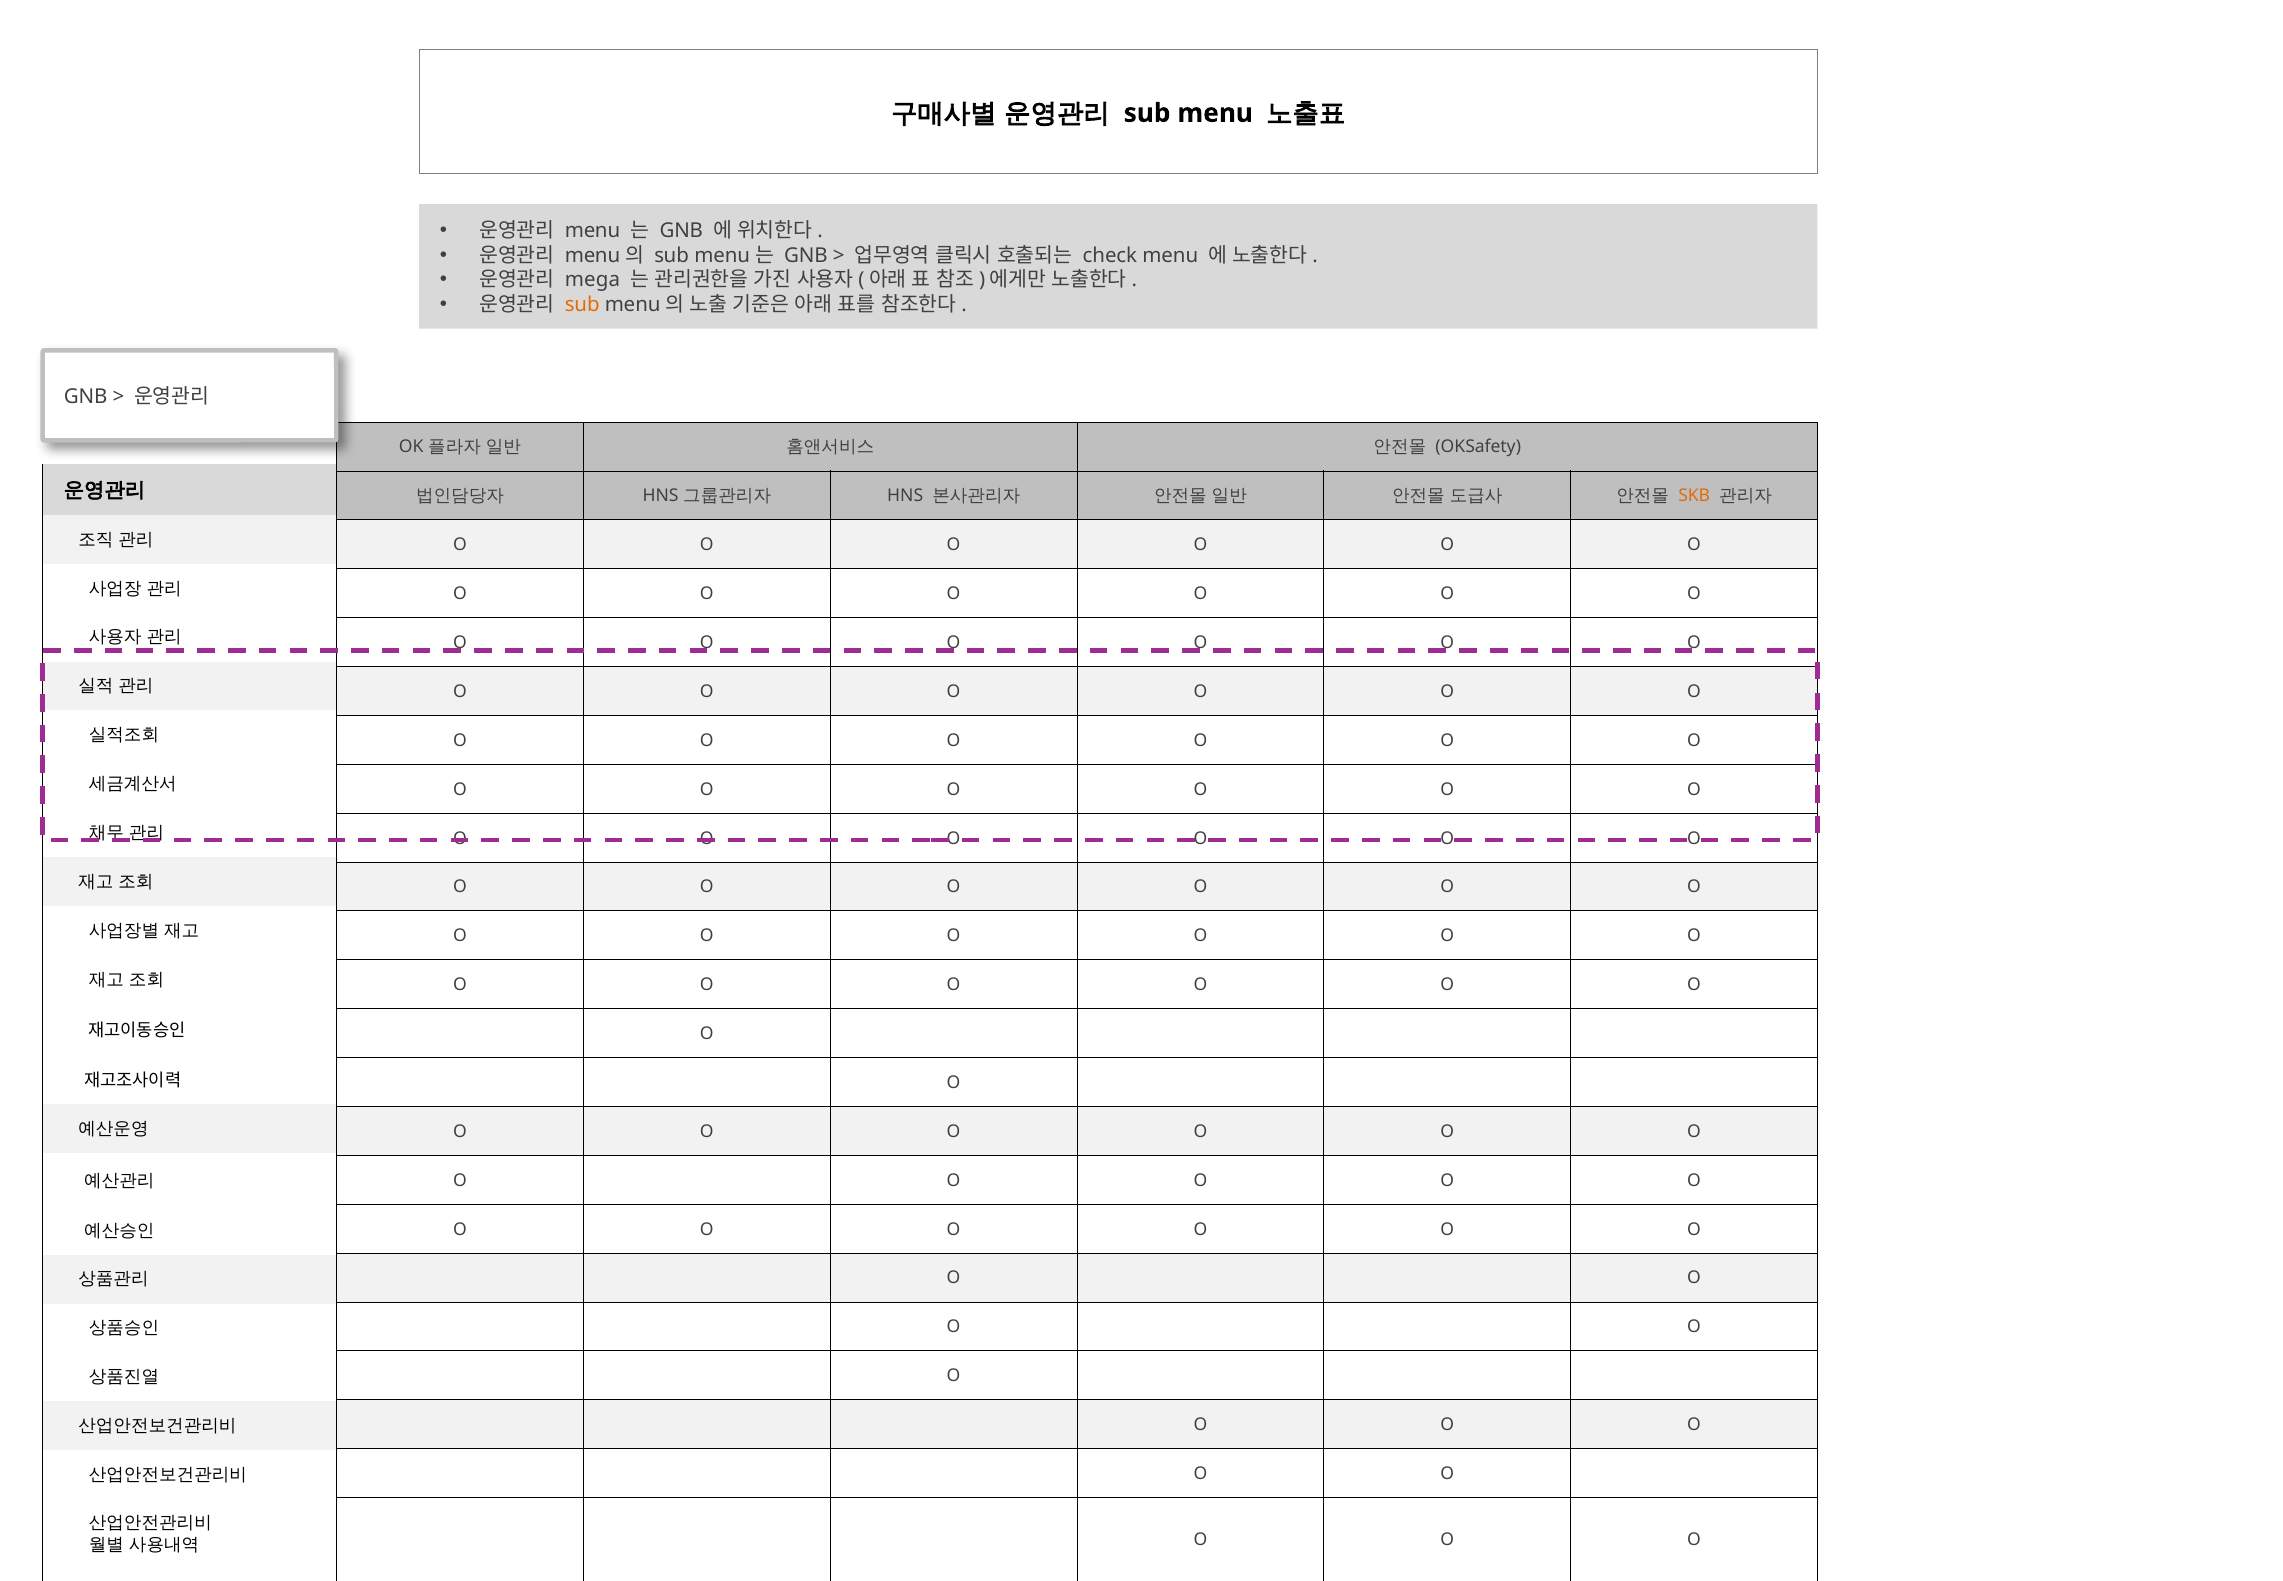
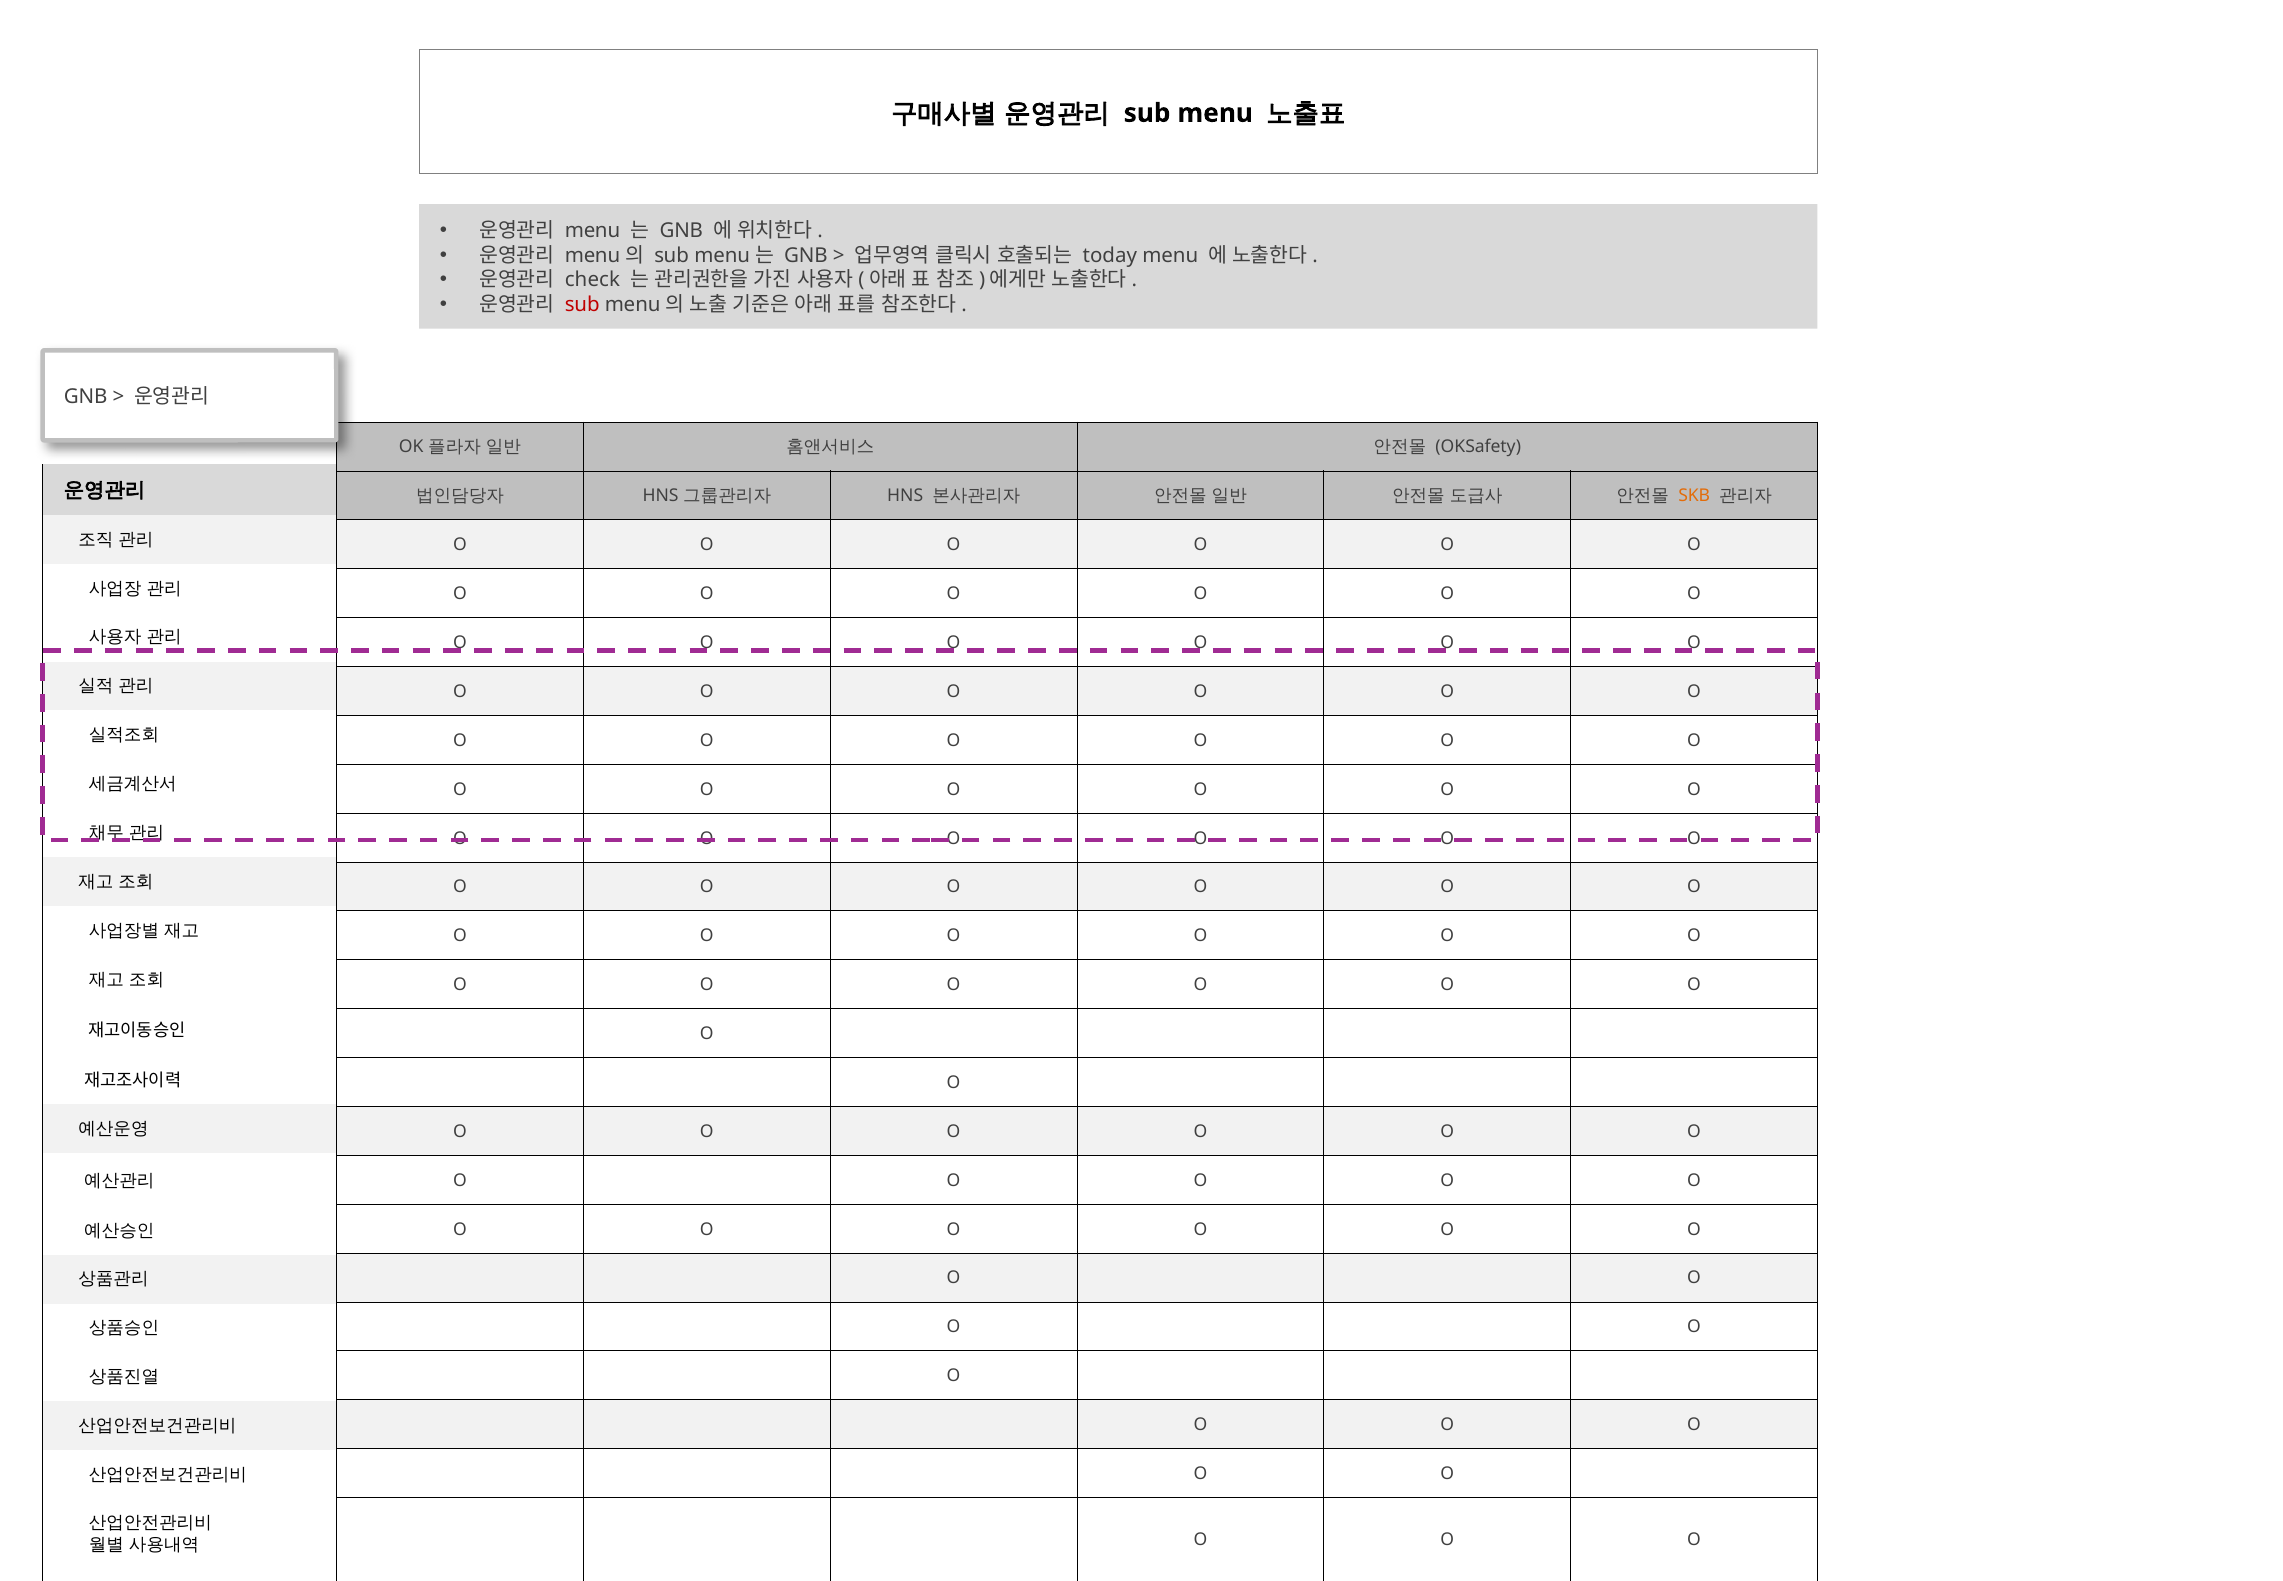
check: check -> today (1110, 255)
mega: mega -> check (592, 280)
sub colour: orange -> red (582, 305)
